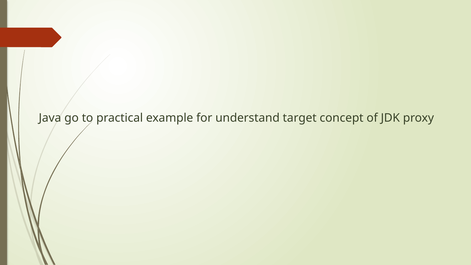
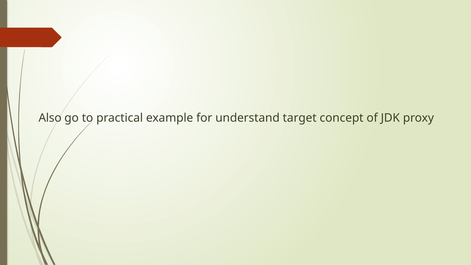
Java: Java -> Also (50, 118)
